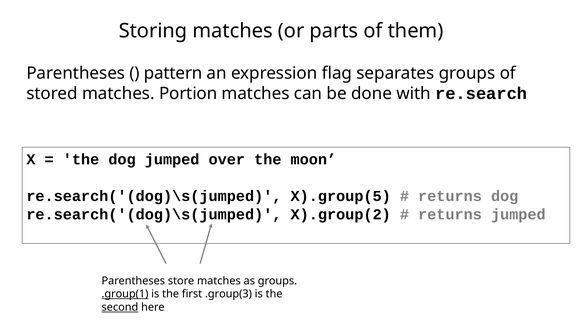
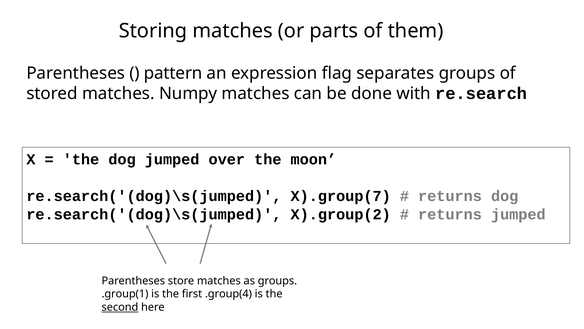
Portion: Portion -> Numpy (188, 94)
X).group(5: X).group(5 -> X).group(7 (341, 196)
.group(1 underline: present -> none (125, 294)
.group(3: .group(3 -> .group(4 (228, 294)
